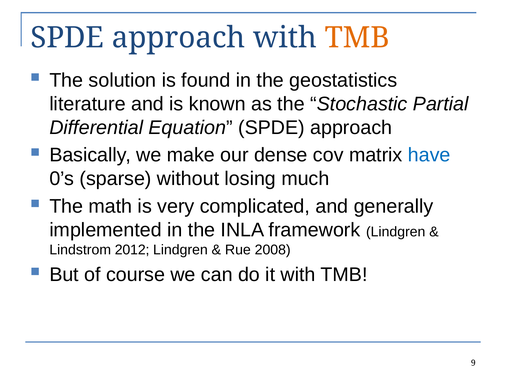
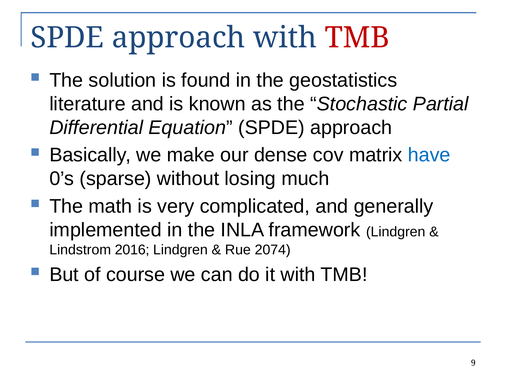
TMB colour: orange -> red (357, 38)
2012: 2012 -> 2016 (132, 250)
2008: 2008 -> 2074 (273, 250)
